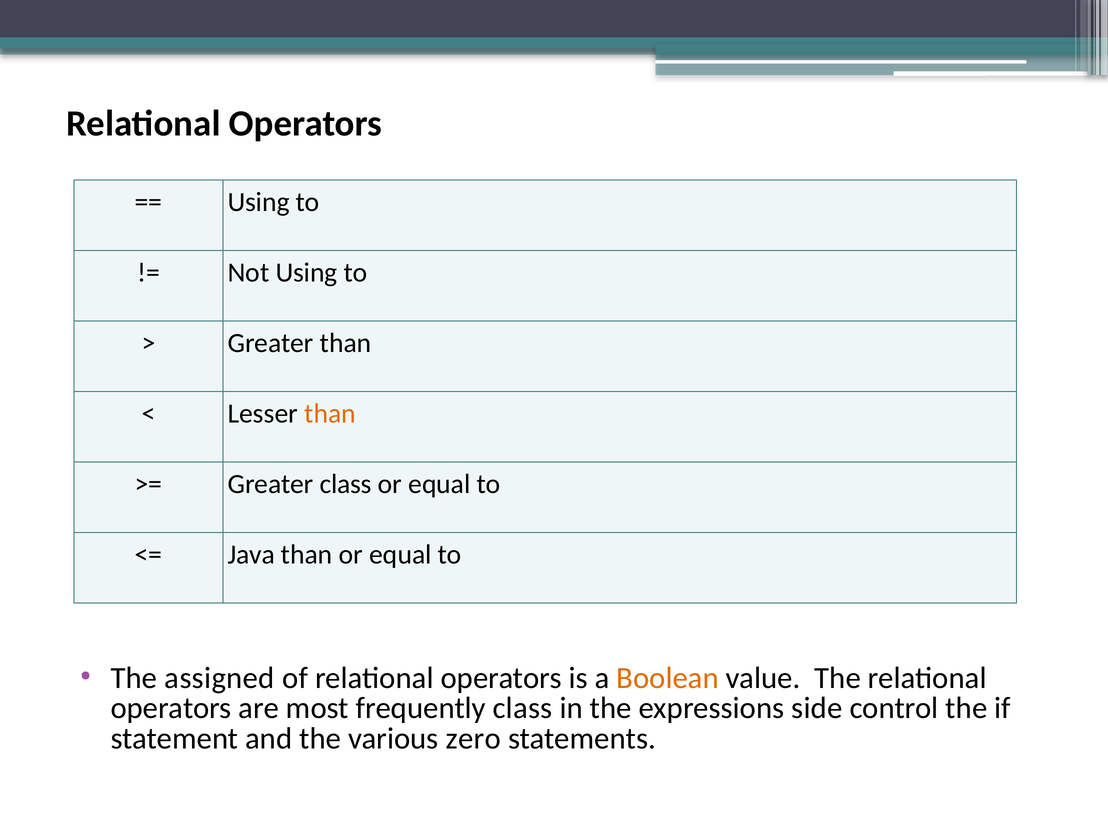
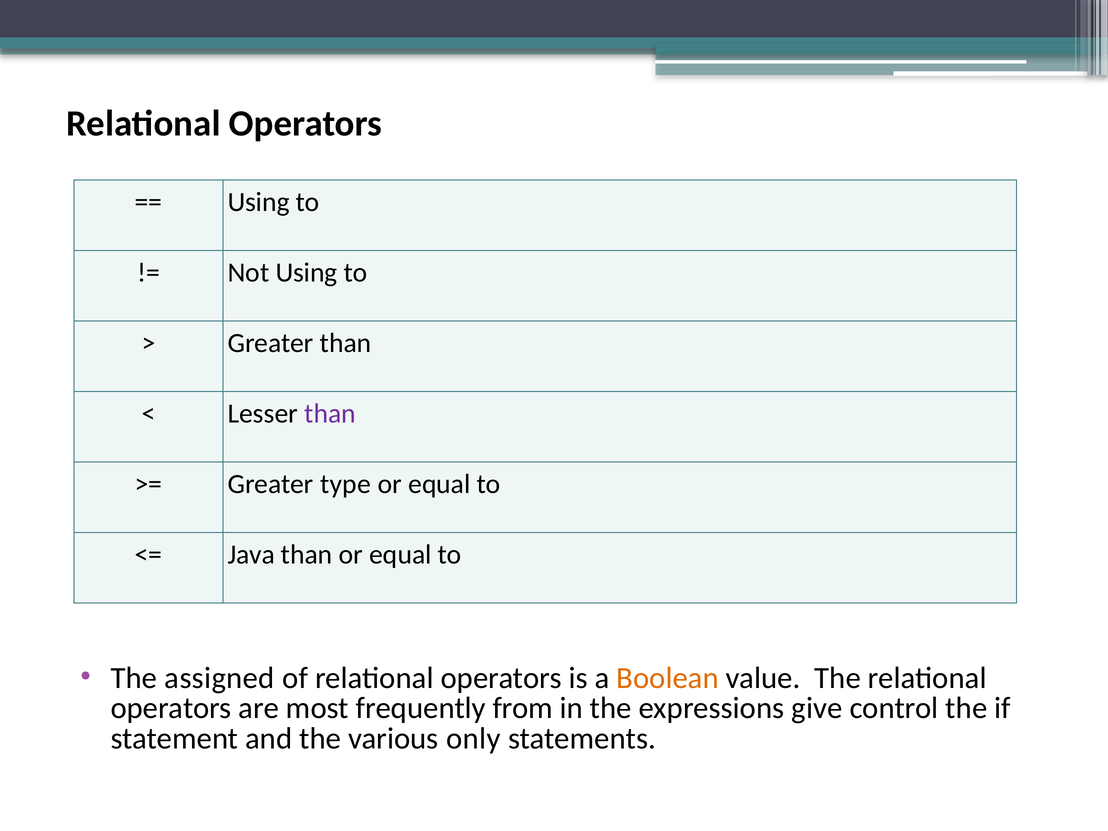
than colour: orange -> purple (330, 413)
Greater class: class -> type (345, 484)
frequently class: class -> from (523, 708)
side: side -> give (817, 708)
zero: zero -> only (473, 738)
